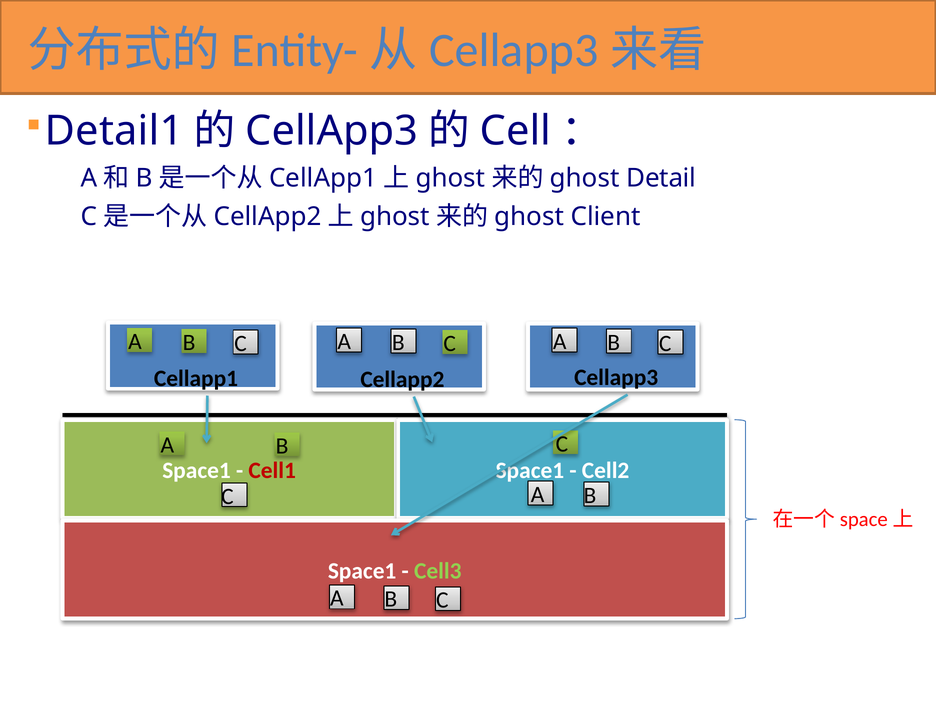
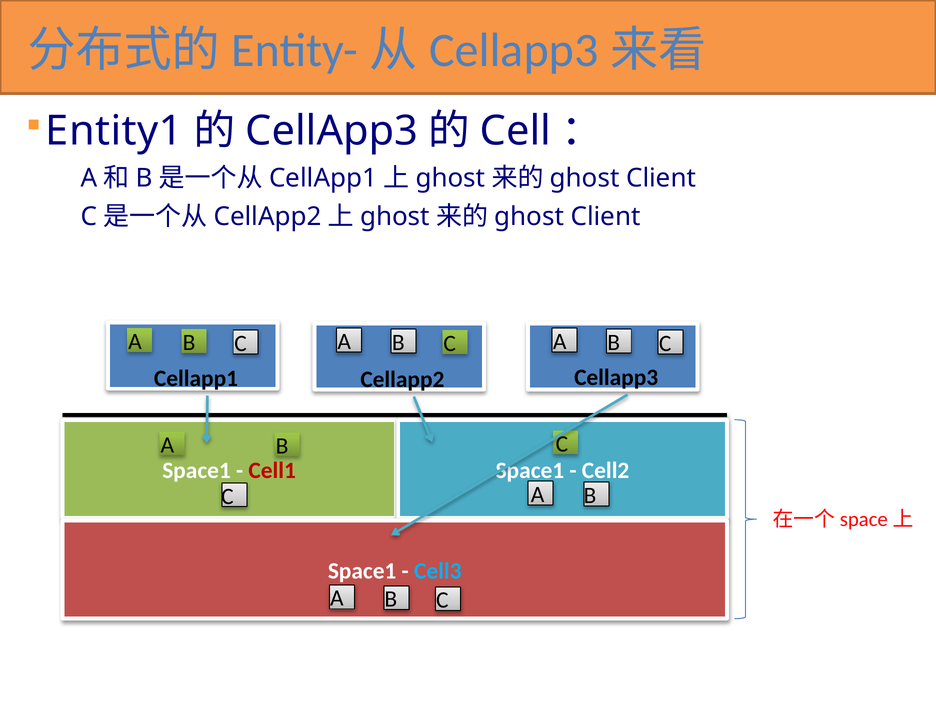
Detail1: Detail1 -> Entity1 (114, 131)
Detail: Detail -> Client (661, 178)
Cell3 colour: light green -> light blue (438, 571)
